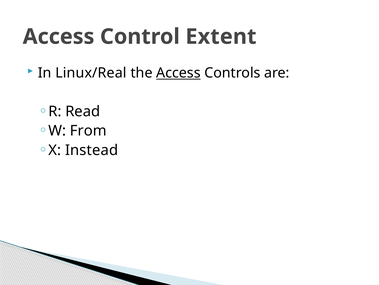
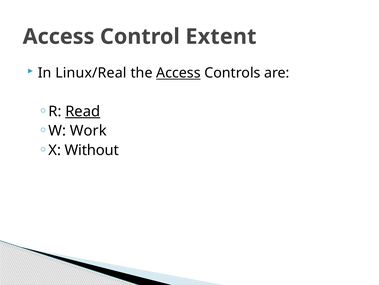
Read underline: none -> present (83, 111)
From: From -> Work (88, 130)
Instead: Instead -> Without (92, 150)
